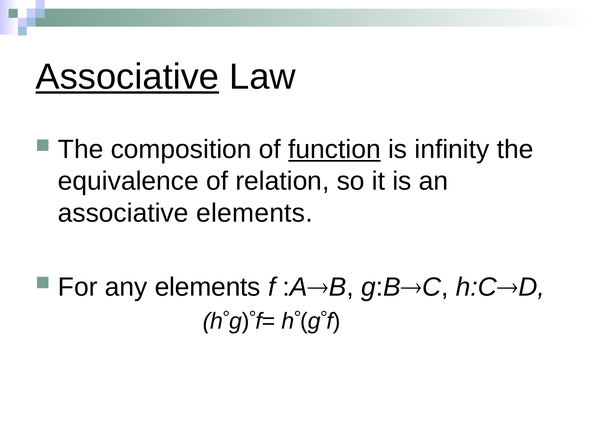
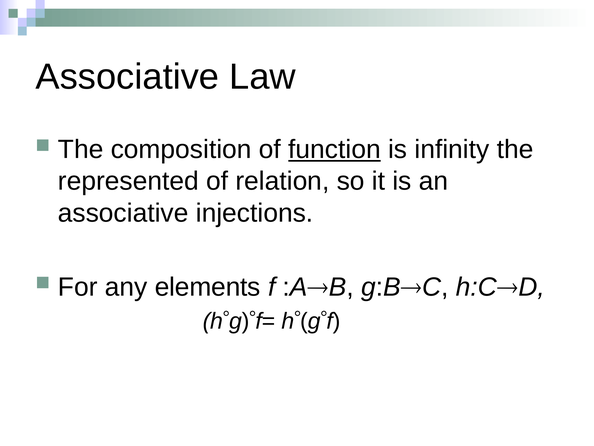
Associative underline: present -> none (127, 77)
equivalence: equivalence -> represented (128, 181)
associative elements: elements -> injections (255, 213)
